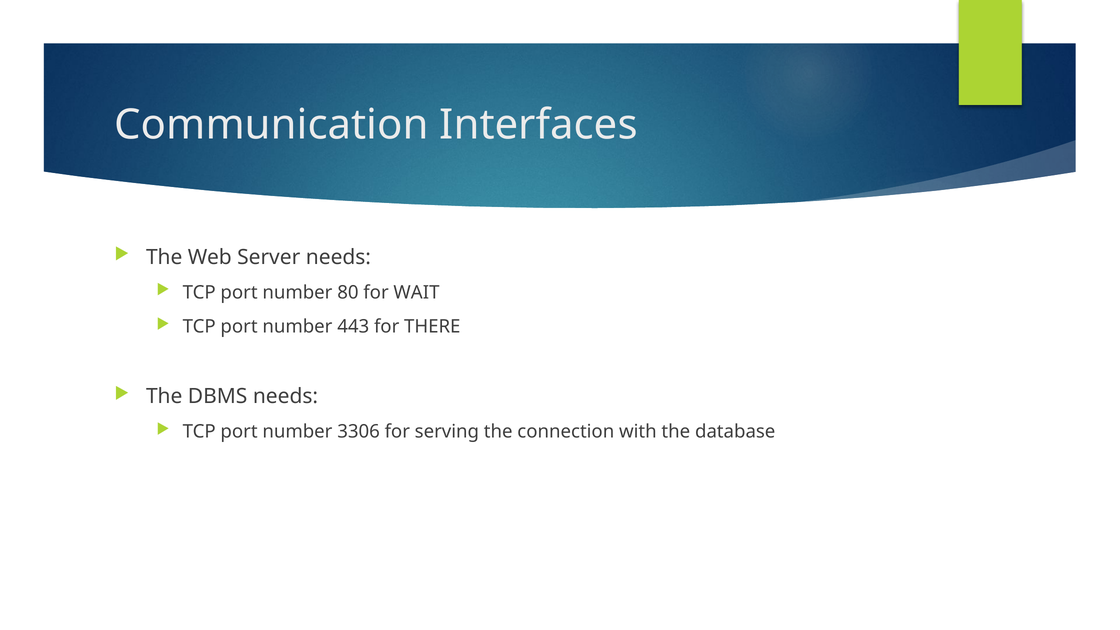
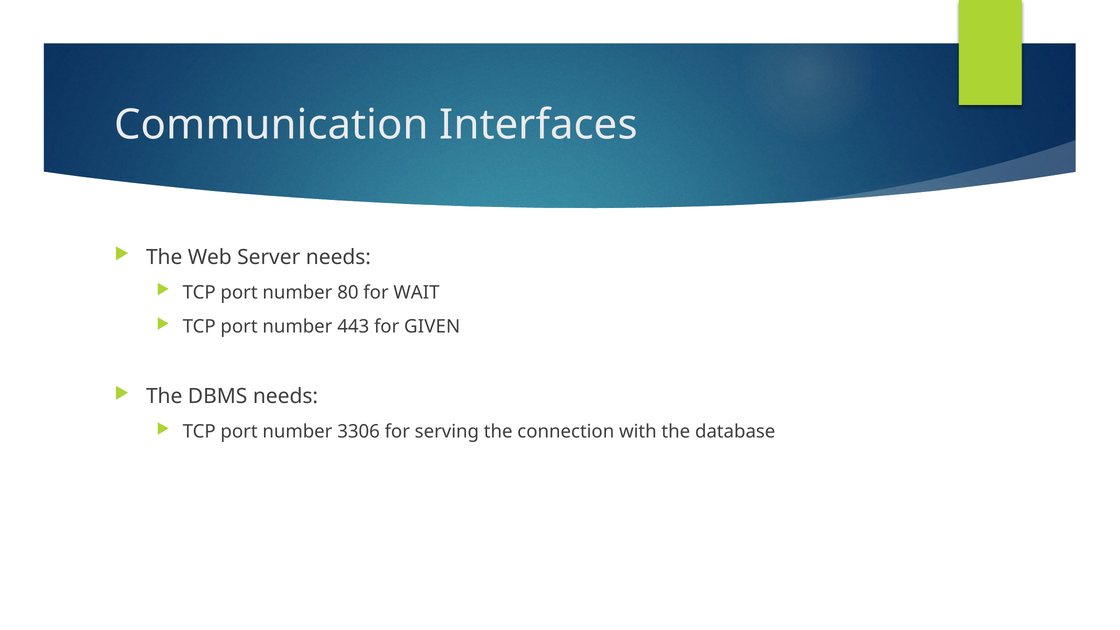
THERE: THERE -> GIVEN (432, 327)
